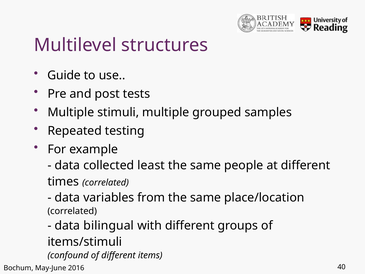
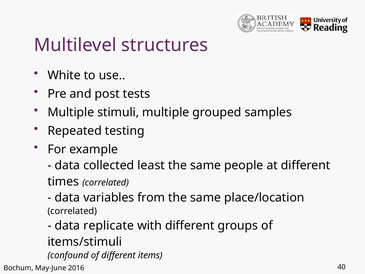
Guide: Guide -> White (64, 75)
bilingual: bilingual -> replicate (109, 225)
